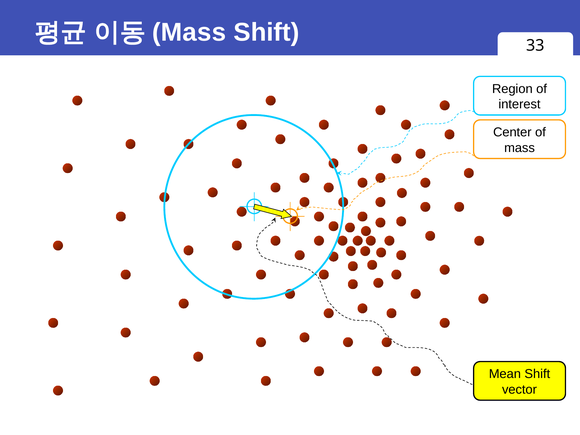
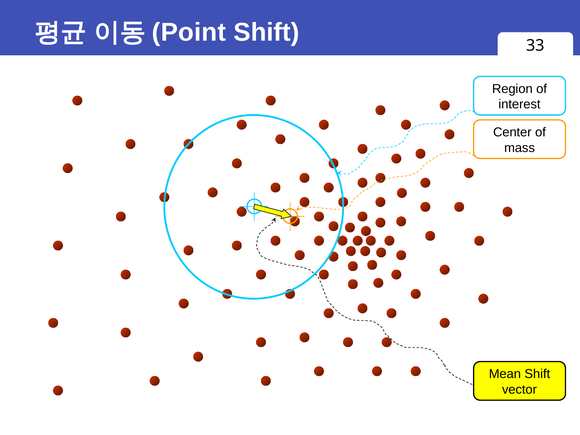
Mass: Mass -> Point (189, 32)
